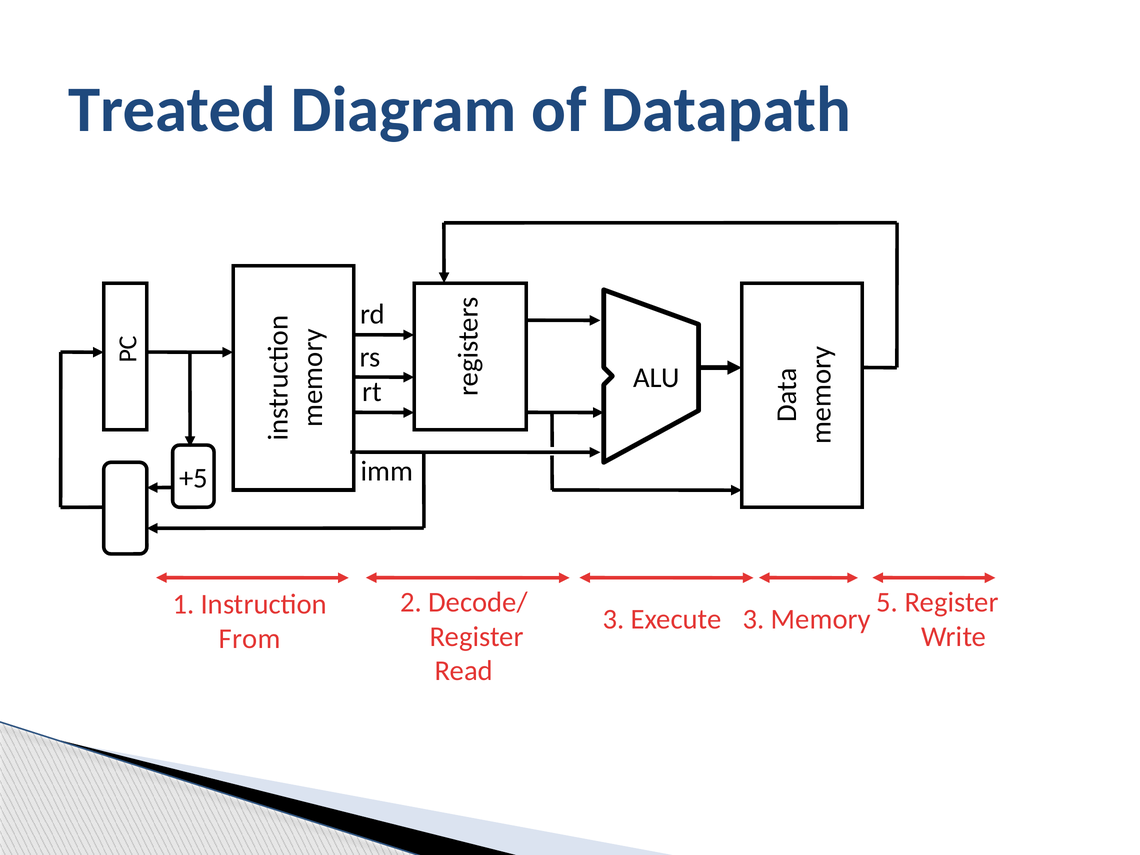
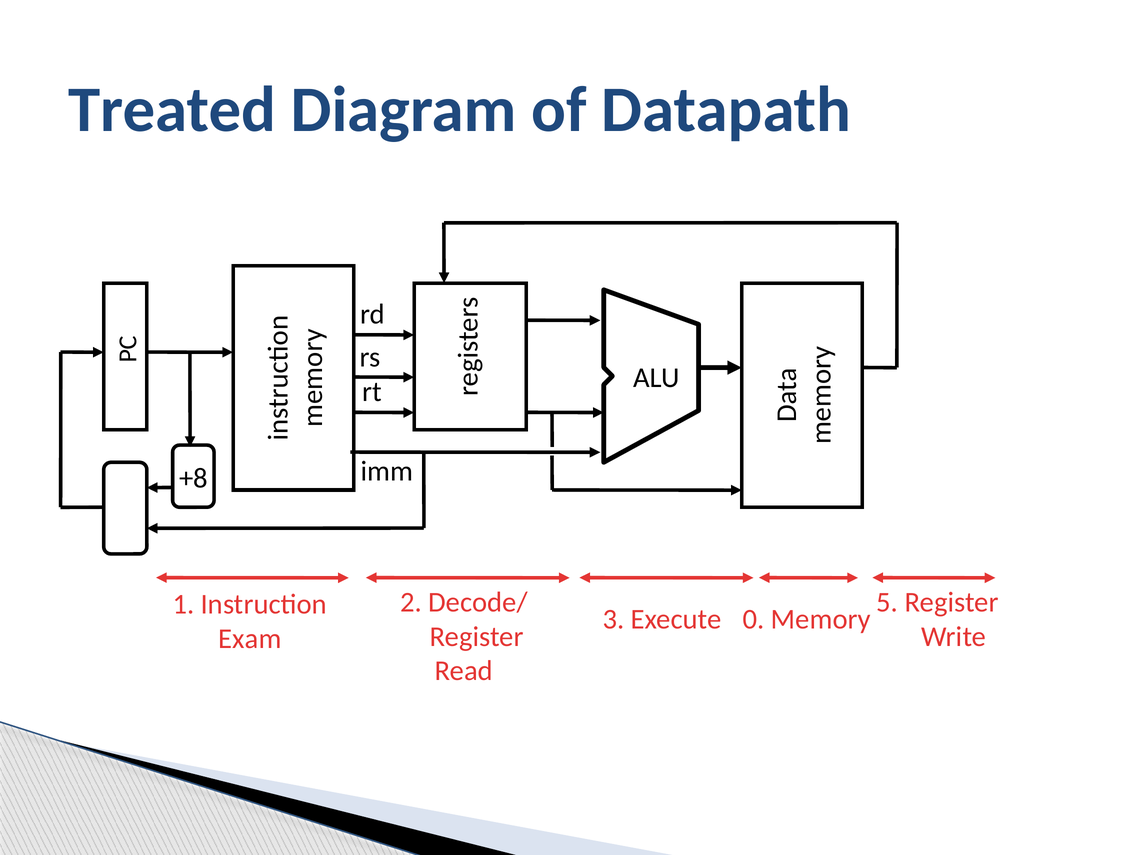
+5: +5 -> +8 (193, 478)
Execute 3: 3 -> 0 (754, 619)
From: From -> Exam (250, 639)
